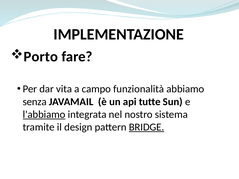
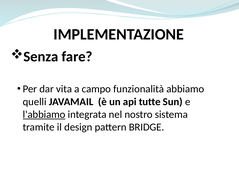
Porto: Porto -> Senza (41, 57)
senza: senza -> quelli (35, 102)
BRIDGE underline: present -> none (147, 127)
